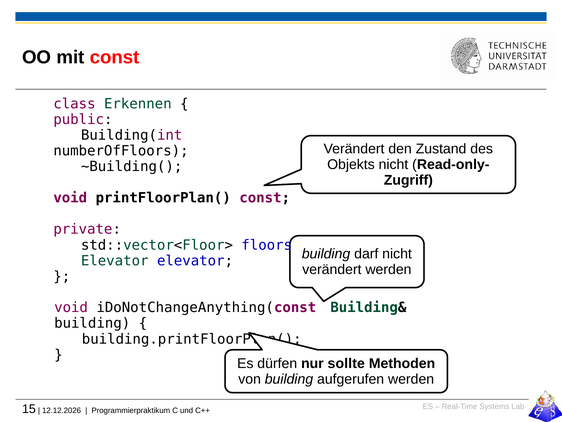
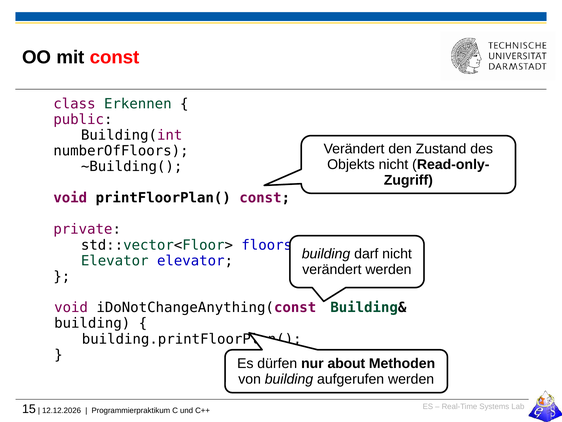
sollte: sollte -> about (346, 363)
